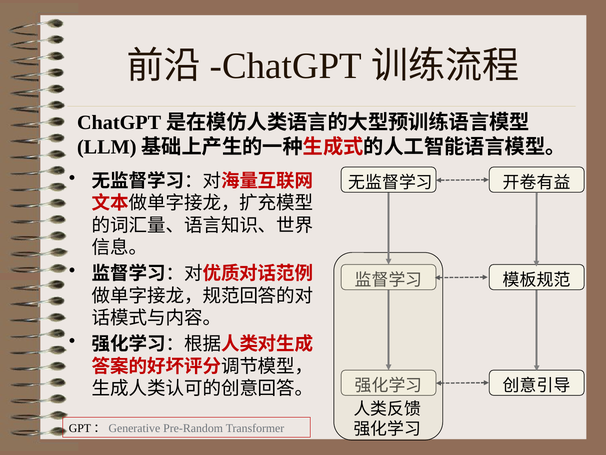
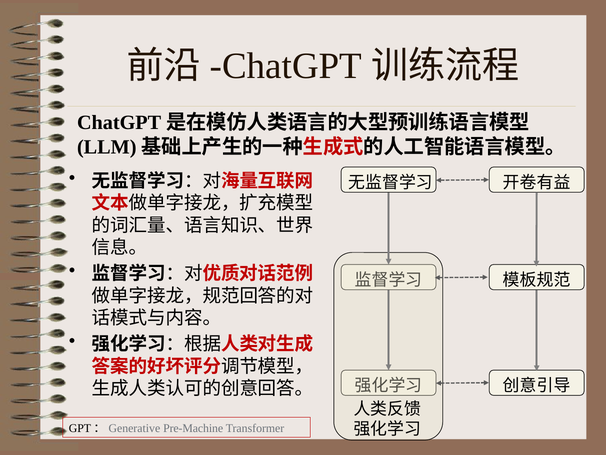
Pre-Random: Pre-Random -> Pre-Machine (193, 428)
